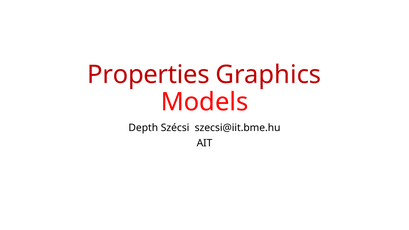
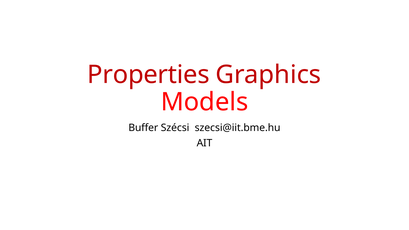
Depth: Depth -> Buffer (143, 128)
